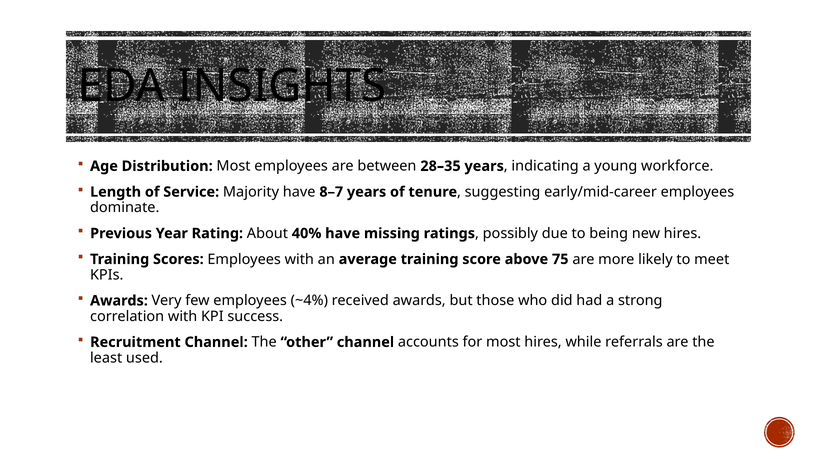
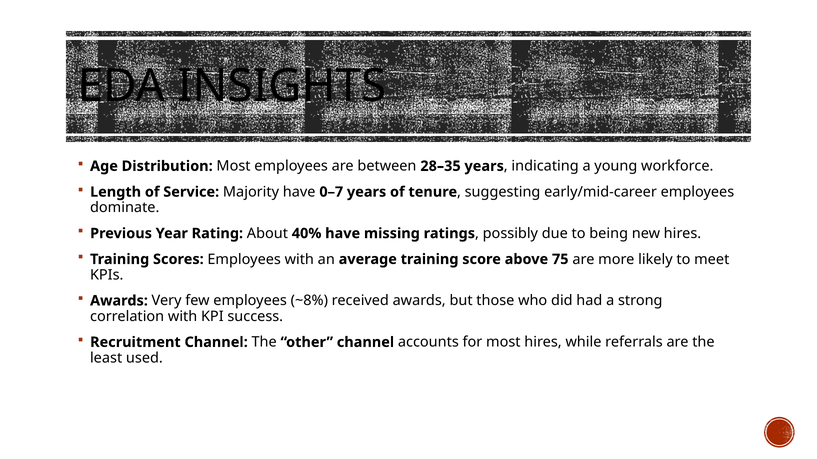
8–7: 8–7 -> 0–7 (331, 192)
~4%: ~4% -> ~8% (309, 301)
